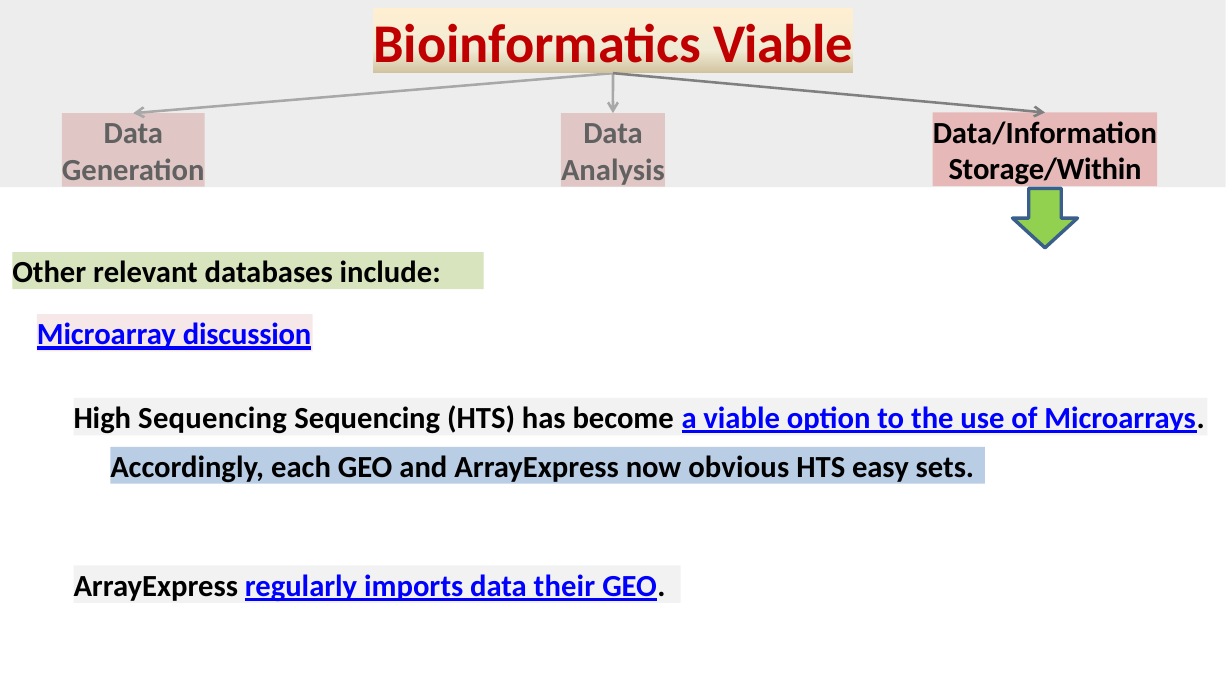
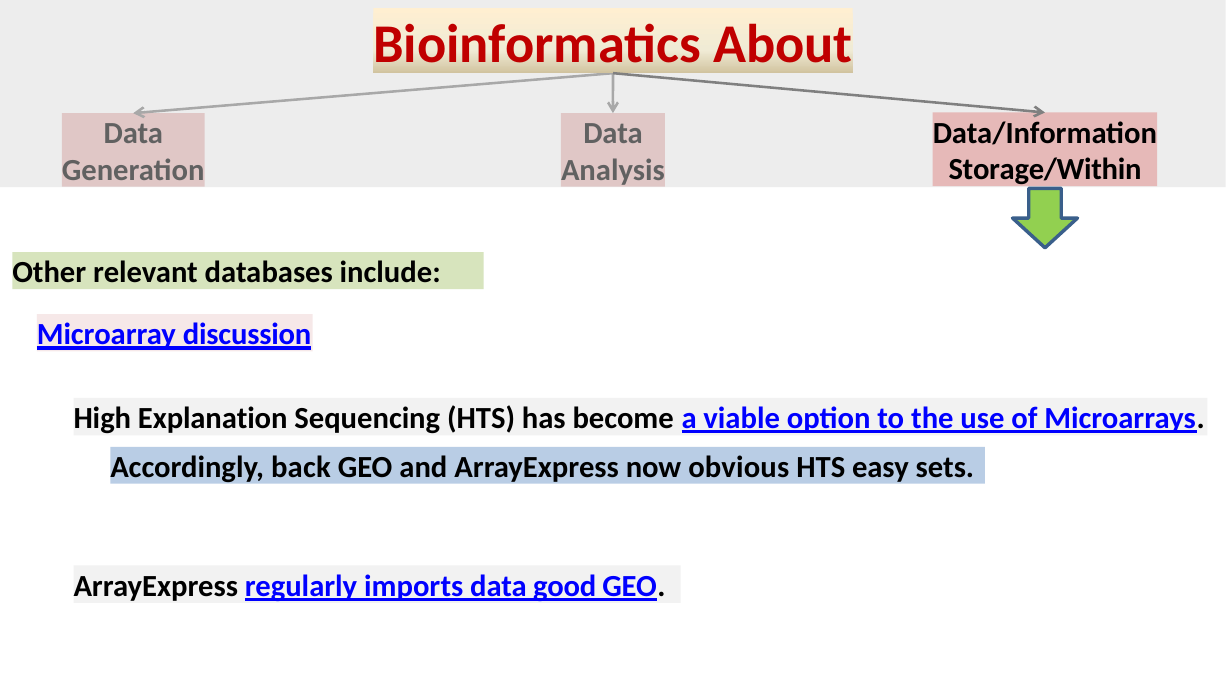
Bioinformatics Viable: Viable -> About (783, 44)
High Sequencing: Sequencing -> Explanation (213, 418)
each: each -> back (301, 467)
their: their -> good (565, 586)
